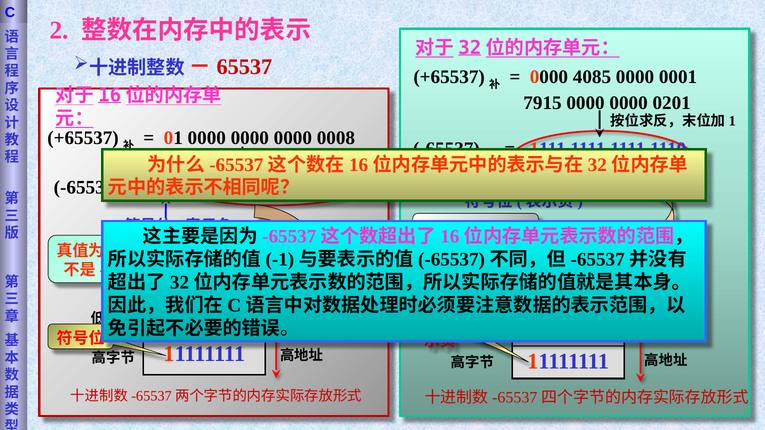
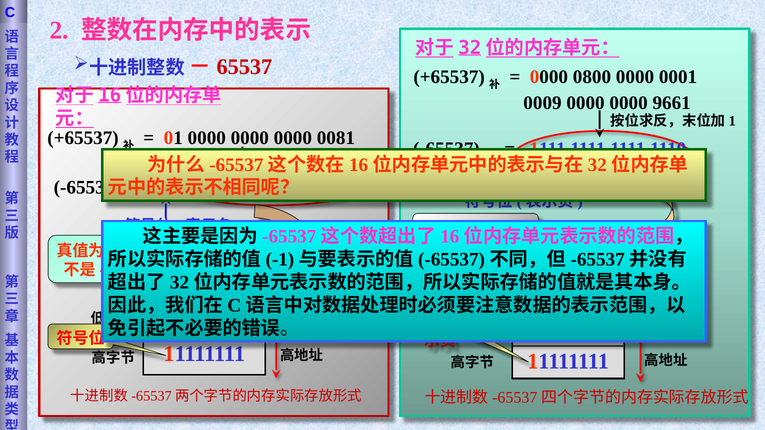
4085: 4085 -> 0800 (592, 77)
7915: 7915 -> 0009 (543, 103)
0201: 0201 -> 9661 (672, 103)
0008: 0008 -> 0081 (336, 138)
